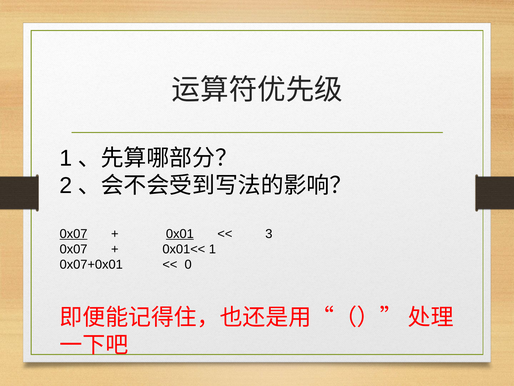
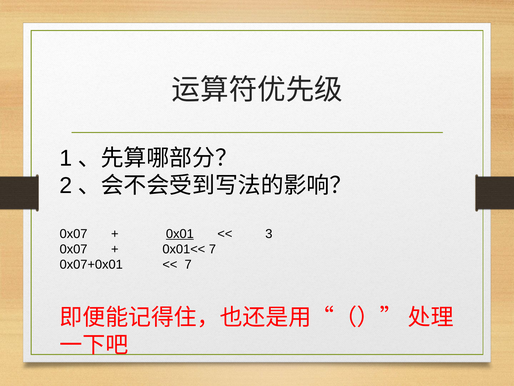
0x07 underline: present -> none (74, 234)
0x01<< 1: 1 -> 7 (212, 249)
0: 0 -> 7 (188, 264)
